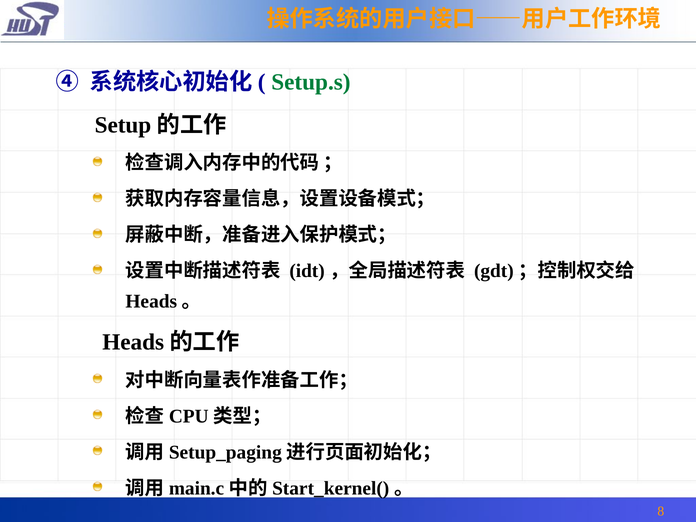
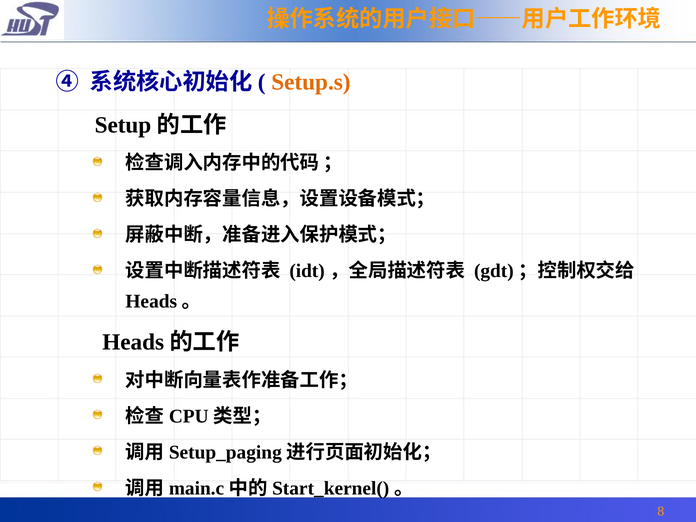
Setup.s colour: green -> orange (311, 82)
